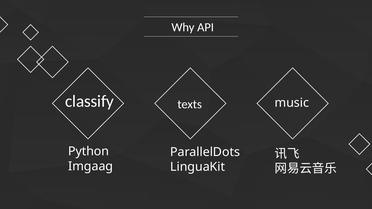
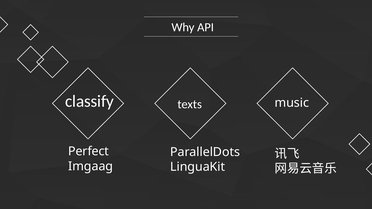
Python: Python -> Perfect (89, 152)
